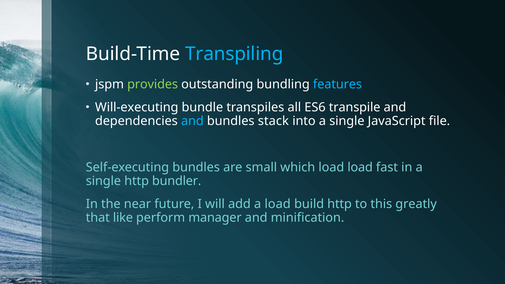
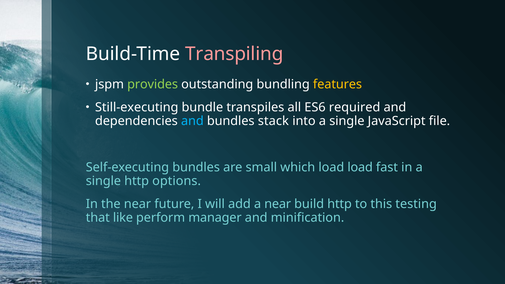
Transpiling colour: light blue -> pink (234, 54)
features colour: light blue -> yellow (338, 84)
Will-executing: Will-executing -> Still-executing (137, 107)
transpile: transpile -> required (355, 107)
bundler: bundler -> options (177, 181)
a load: load -> near (278, 204)
greatly: greatly -> testing (416, 204)
